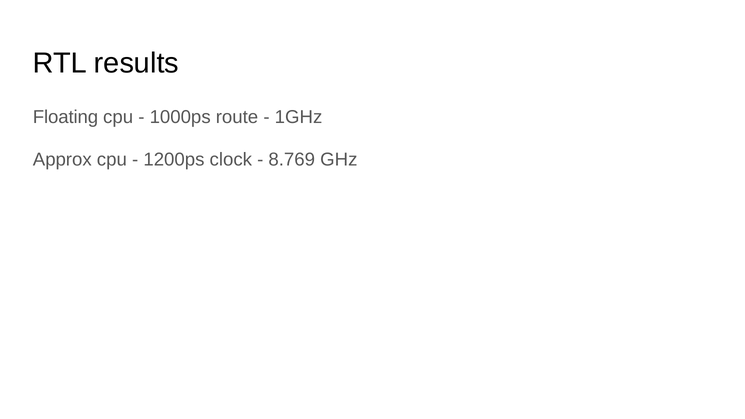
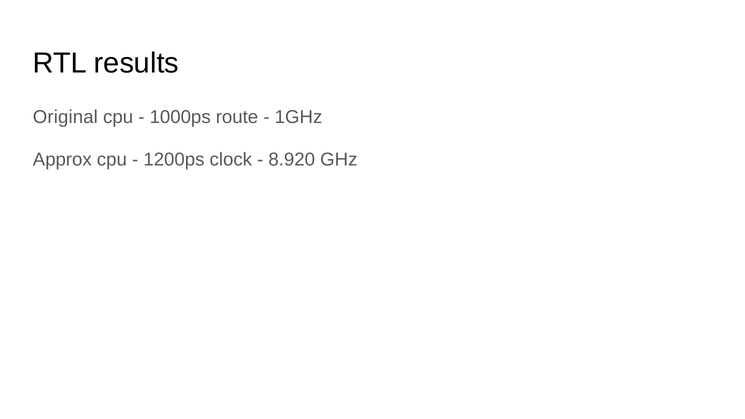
Floating: Floating -> Original (65, 117)
8.769: 8.769 -> 8.920 (292, 159)
